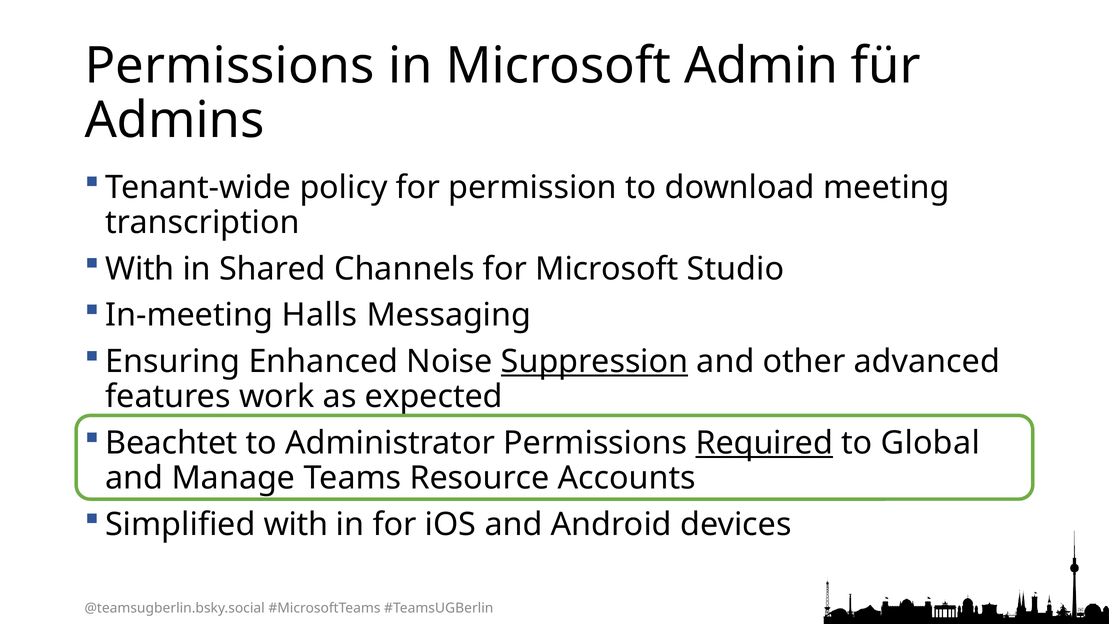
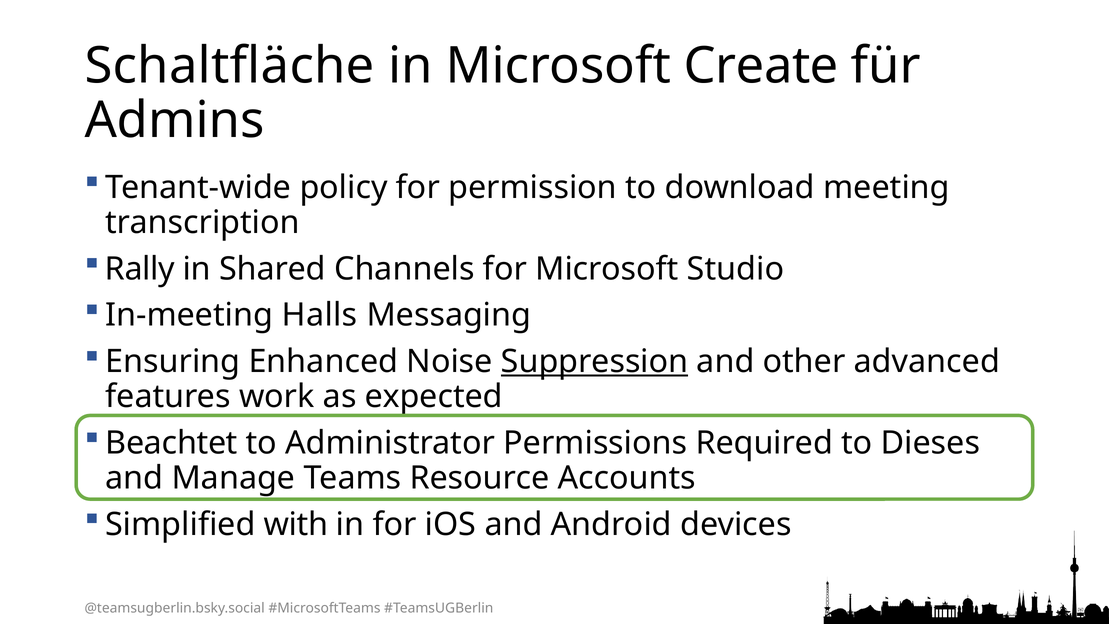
Permissions: Permissions -> Schaltfläche (230, 66)
Admin: Admin -> Create (761, 66)
With: With -> Rally (140, 269)
Required underline: present -> none (764, 443)
Global: Global -> Dieses (930, 443)
